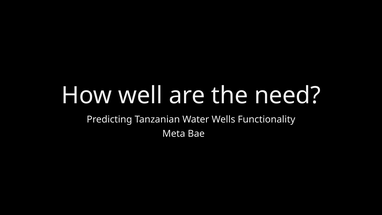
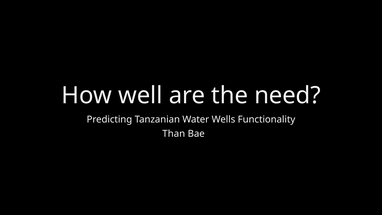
Meta: Meta -> Than (174, 134)
